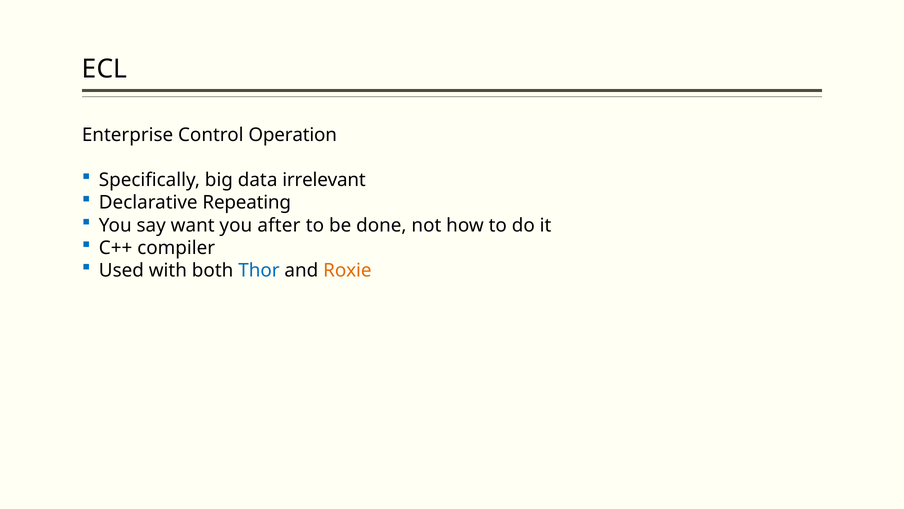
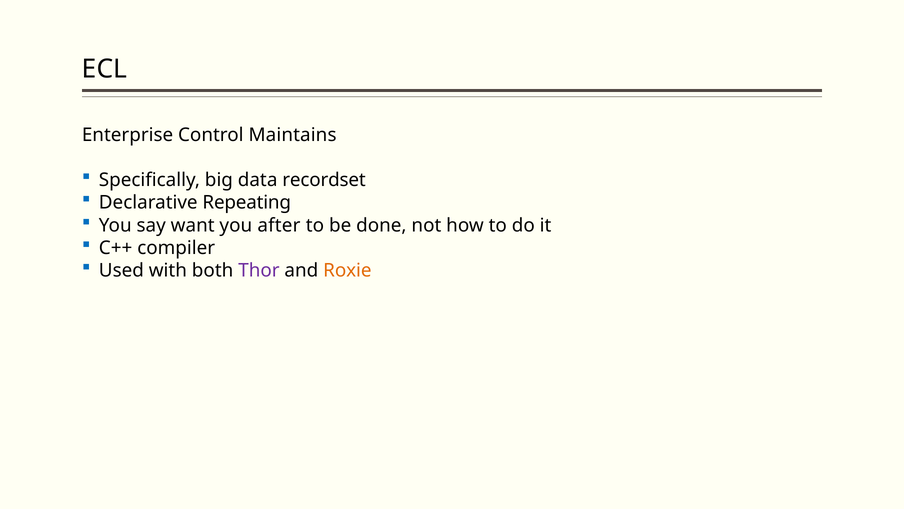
Operation: Operation -> Maintains (293, 135)
irrelevant: irrelevant -> recordset (324, 180)
Thor colour: blue -> purple (259, 270)
